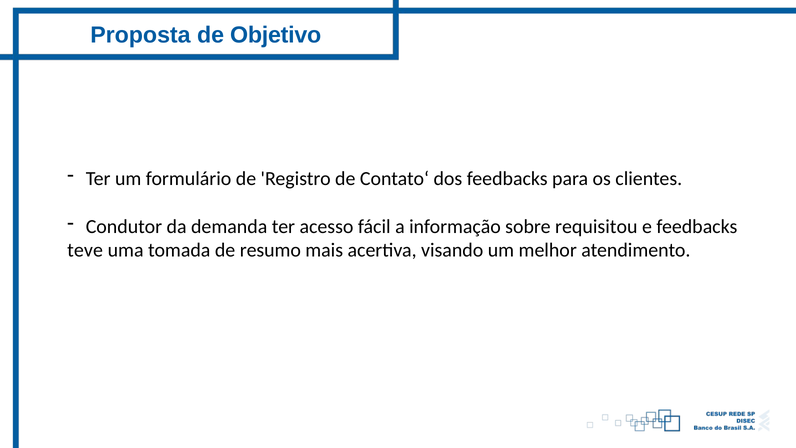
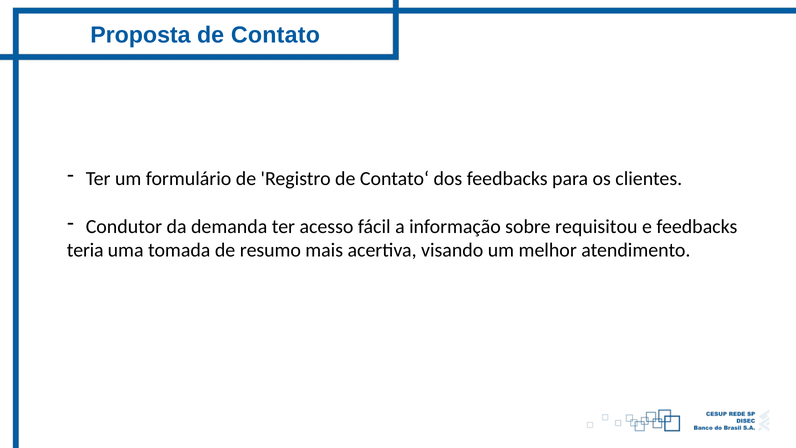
Objetivo: Objetivo -> Contato (275, 35)
teve: teve -> teria (85, 250)
